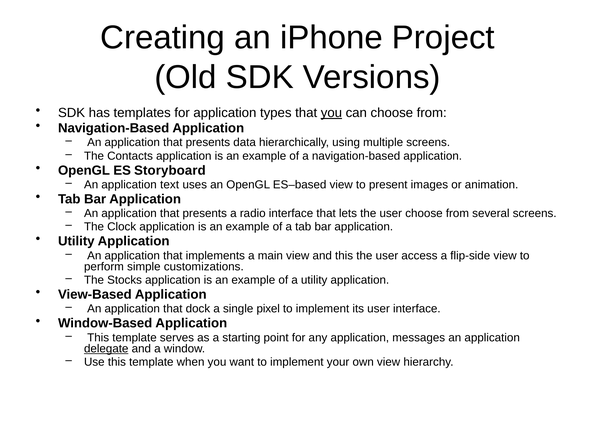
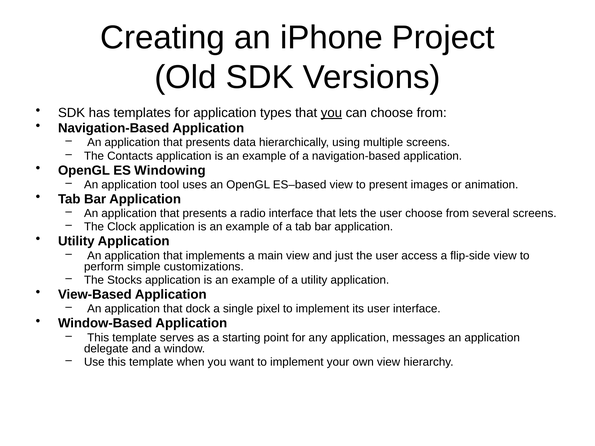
Storyboard: Storyboard -> Windowing (170, 170)
text: text -> tool (170, 185)
and this: this -> just (344, 256)
delegate underline: present -> none (106, 349)
